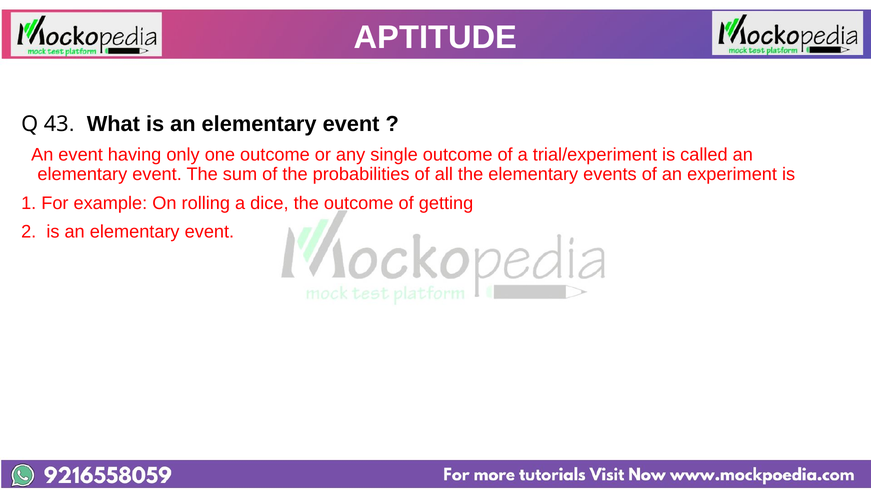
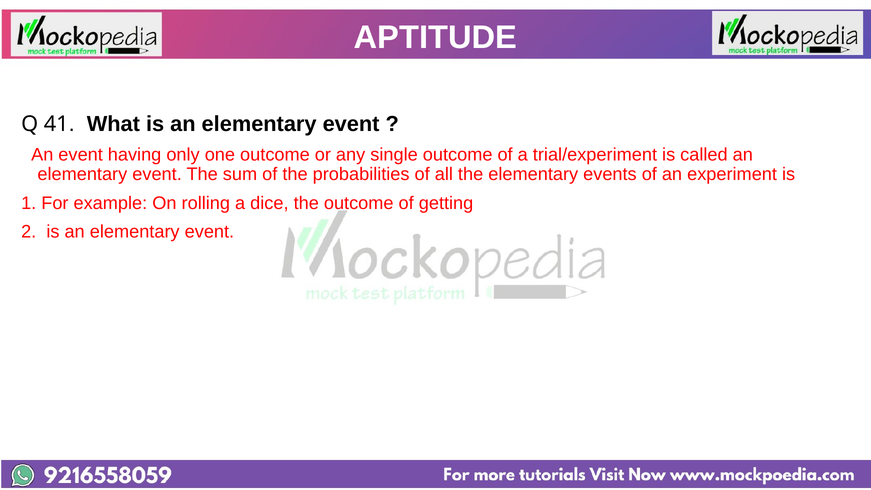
43: 43 -> 41 (56, 124)
